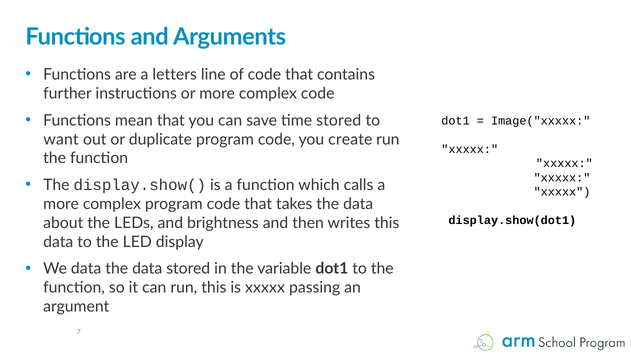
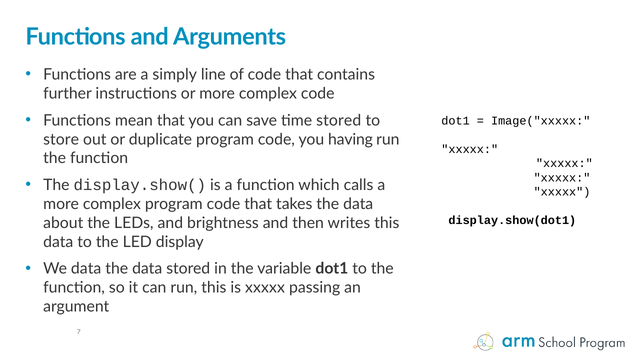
letters: letters -> simply (175, 75)
want: want -> store (61, 139)
create: create -> having (350, 139)
